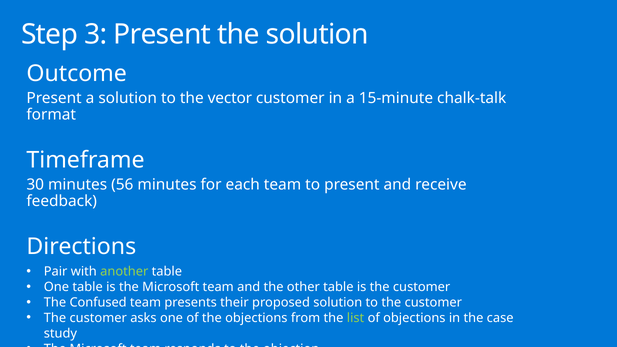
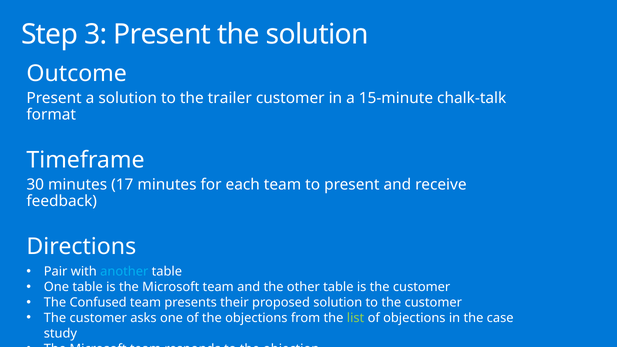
vector: vector -> trailer (230, 98)
56: 56 -> 17 (122, 185)
another colour: light green -> light blue (124, 272)
